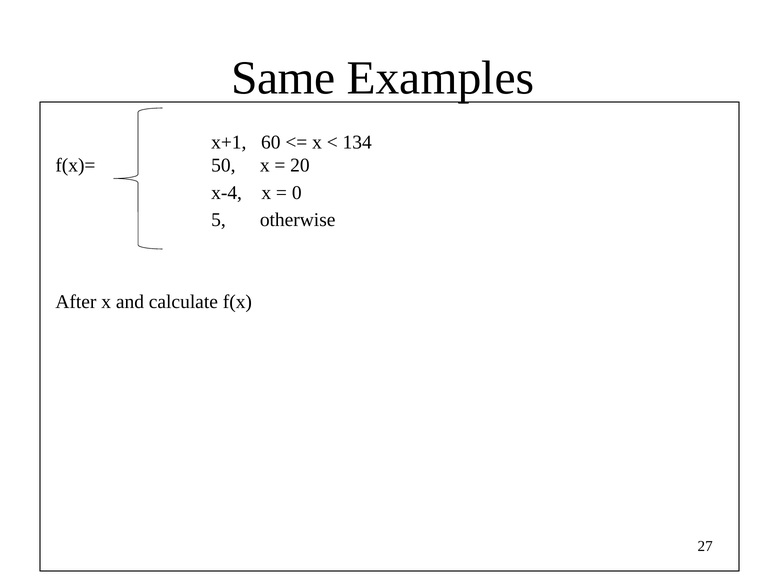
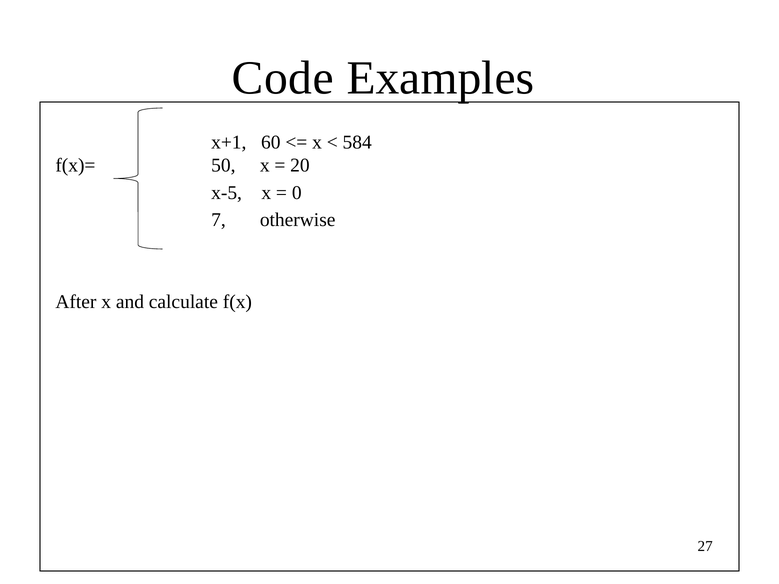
Same: Same -> Code (283, 78)
134: 134 -> 584 (357, 142)
x-4: x-4 -> x-5 (227, 193)
5: 5 -> 7 (219, 220)
